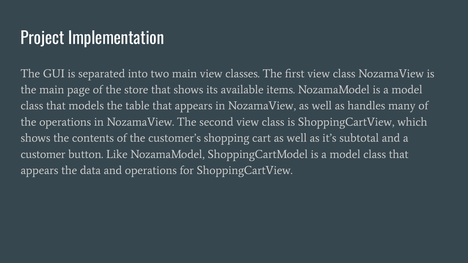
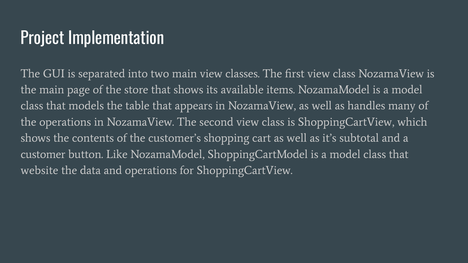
appears: appears -> website (39, 170)
